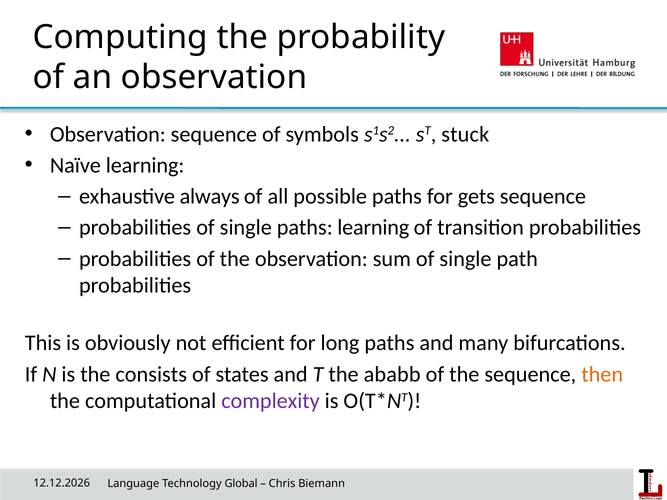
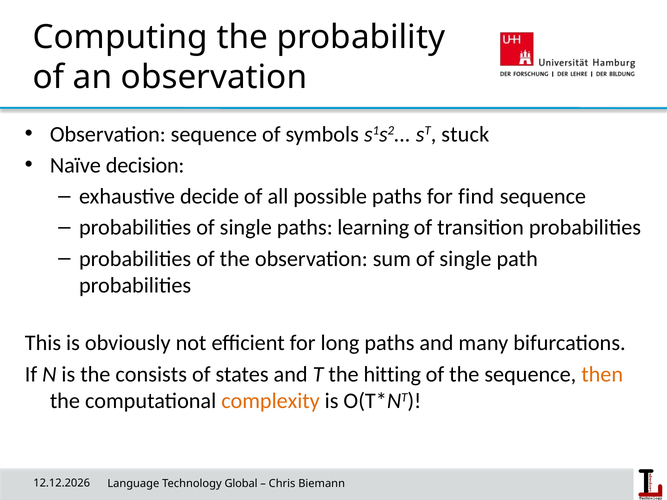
Naïve learning: learning -> decision (145, 165)
always: always -> decide (210, 197)
gets: gets -> find (476, 197)
ababb: ababb -> hitting (392, 374)
complexity colour: purple -> orange (271, 401)
